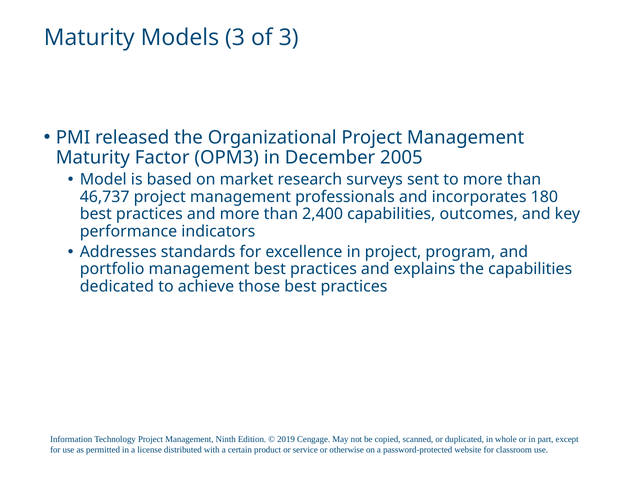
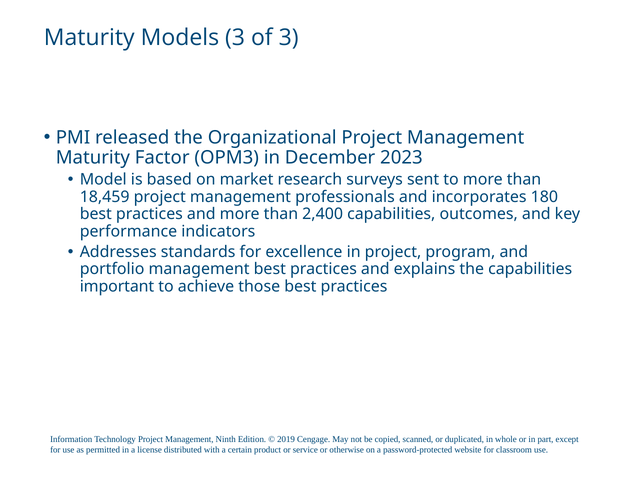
2005: 2005 -> 2023 (401, 157)
46,737: 46,737 -> 18,459 (105, 197)
dedicated: dedicated -> important (117, 286)
